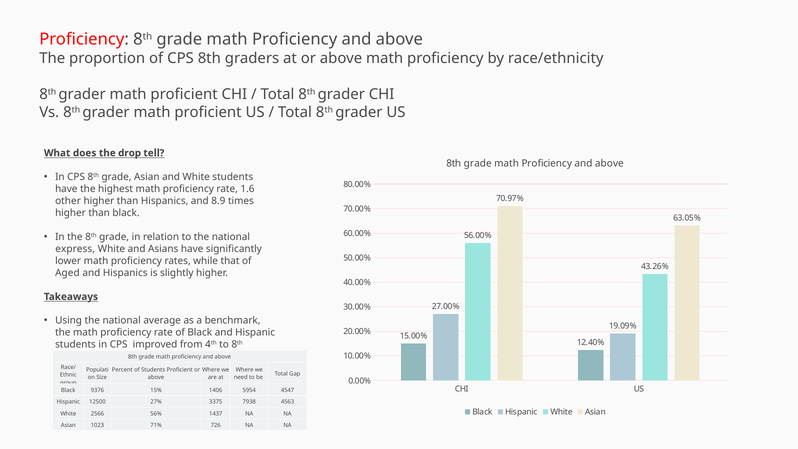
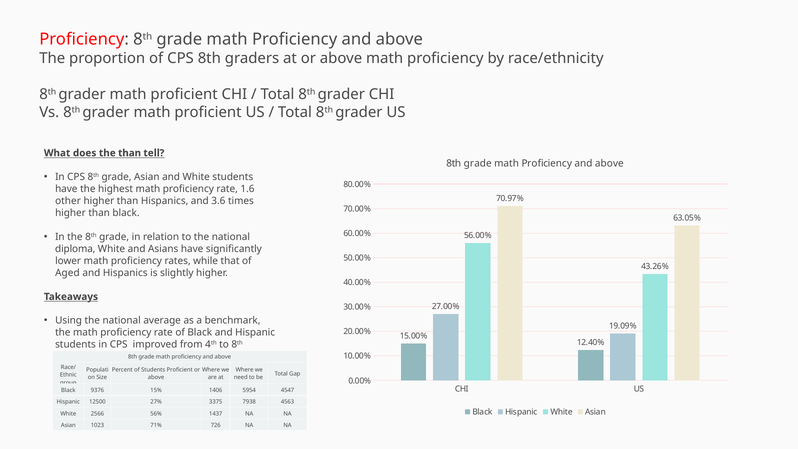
the drop: drop -> than (130, 153)
8.9: 8.9 -> 3.6 (218, 201)
express: express -> diploma (75, 249)
